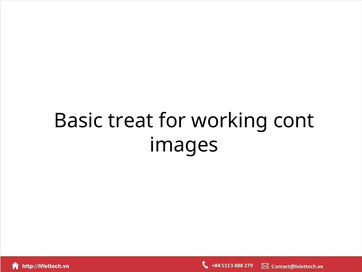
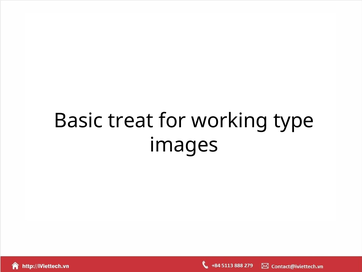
cont: cont -> type (294, 121)
